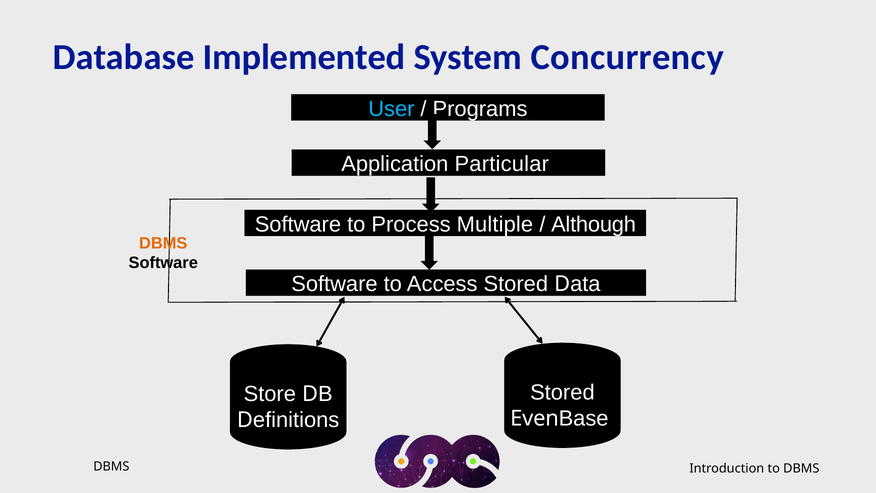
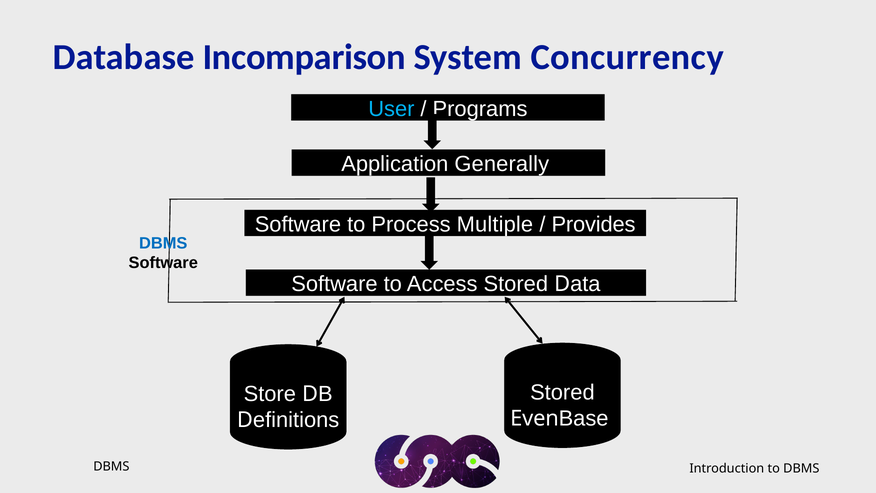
Implemented: Implemented -> Incomparison (304, 57)
Particular: Particular -> Generally (502, 164)
Although: Although -> Provides (594, 224)
DBMS colour: orange -> blue (163, 243)
